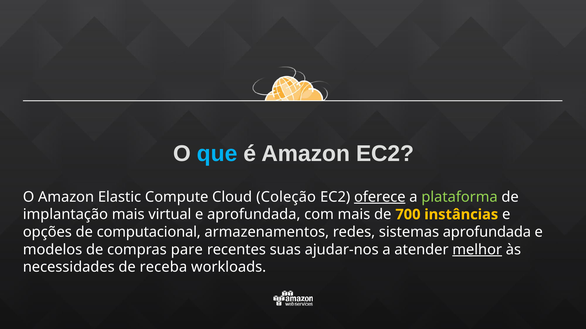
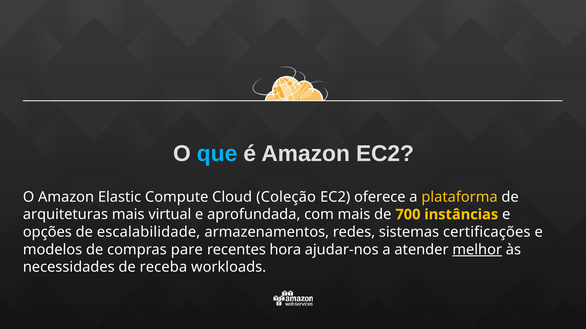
oferece underline: present -> none (380, 197)
plataforma colour: light green -> yellow (460, 197)
implantação: implantação -> arquiteturas (65, 215)
computacional: computacional -> escalabilidade (149, 232)
sistemas aprofundada: aprofundada -> certificações (487, 232)
suas: suas -> hora (285, 250)
